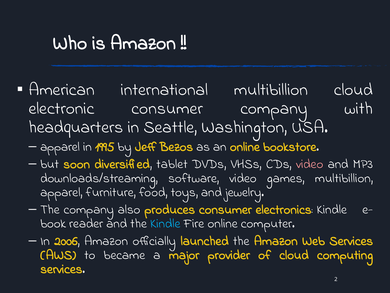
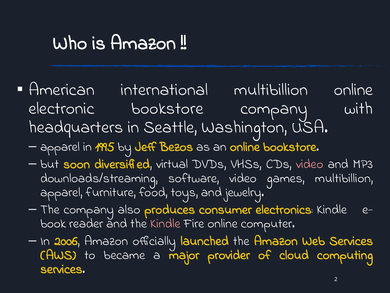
multibillion cloud: cloud -> online (353, 89)
electronic consumer: consumer -> bookstore (167, 108)
tablet: tablet -> virtual (172, 164)
Kindle colour: light blue -> pink (165, 223)
